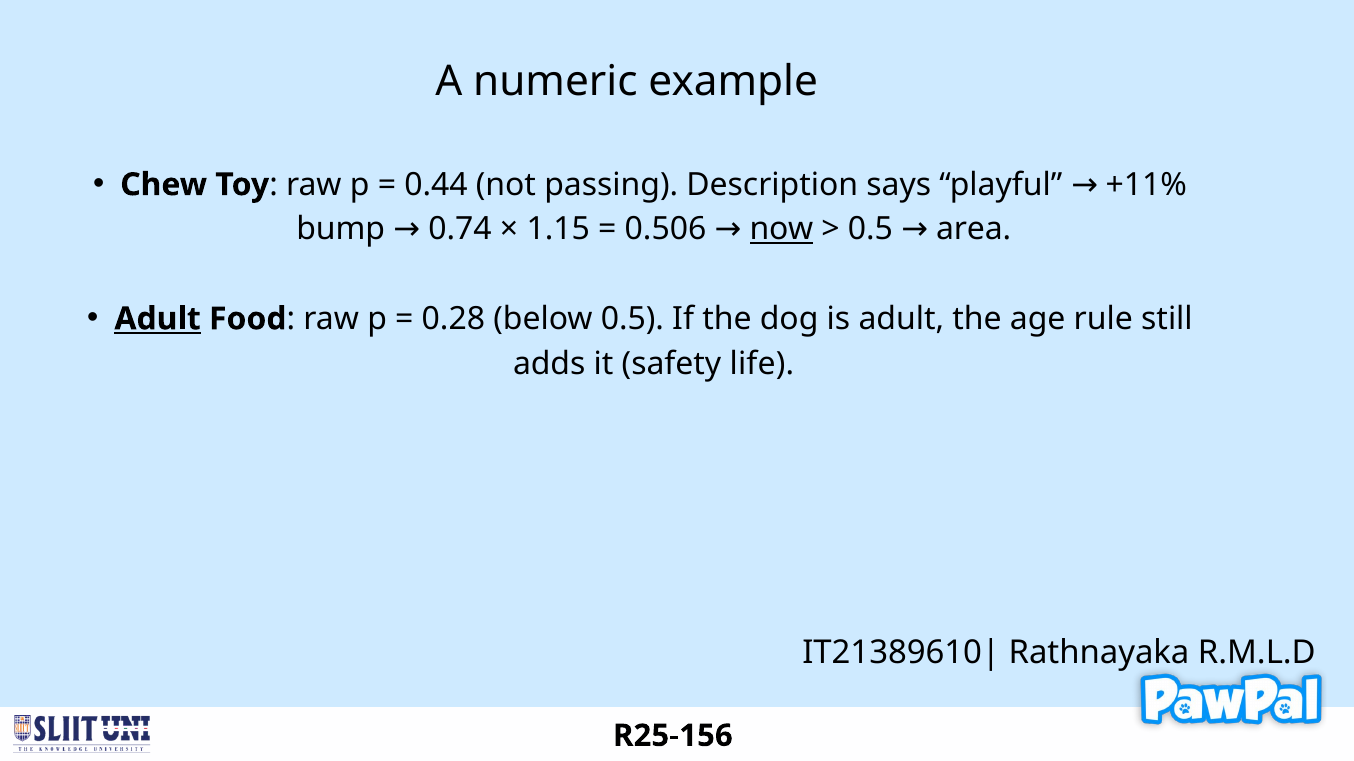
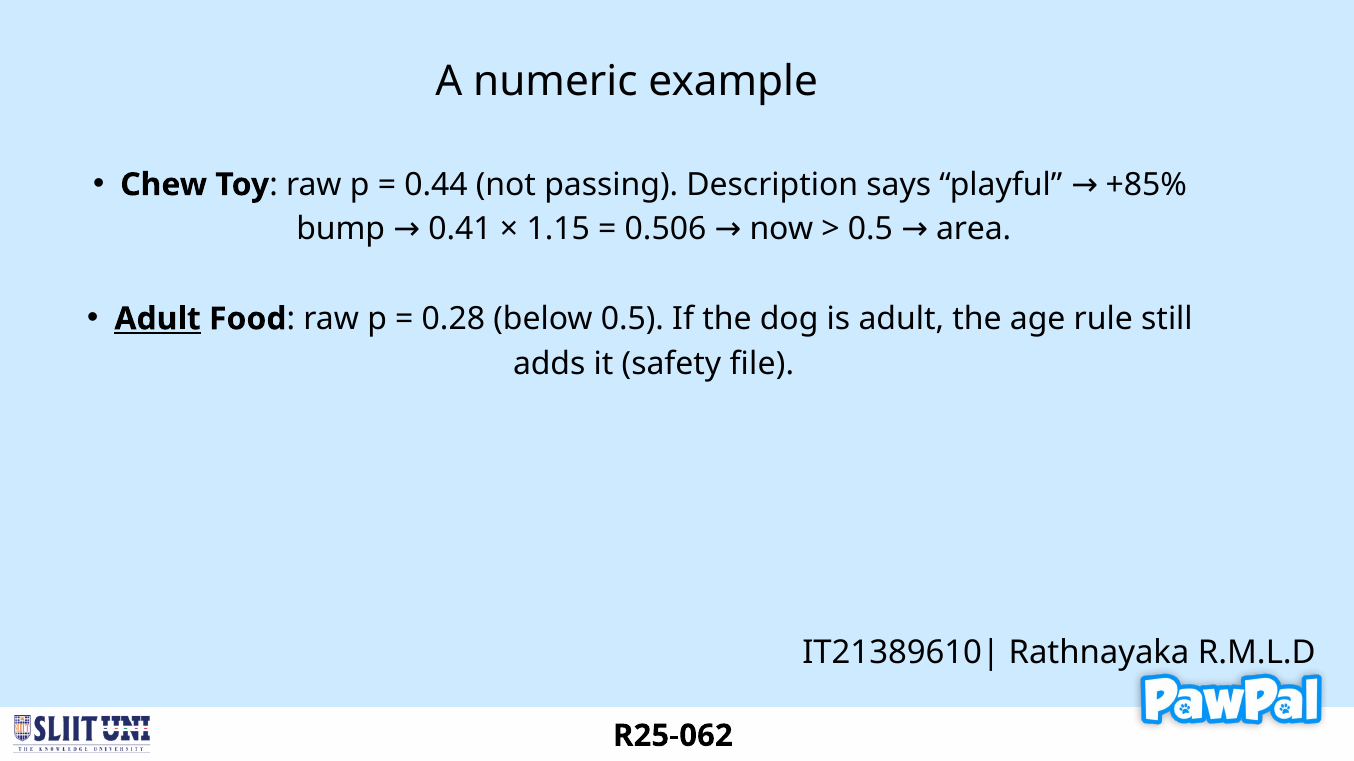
+11%: +11% -> +85% (1146, 185)
0.74: 0.74 -> 0.41 (460, 230)
now underline: present -> none (781, 230)
life: life -> file (762, 364)
R25-156: R25-156 -> R25-062 (673, 736)
